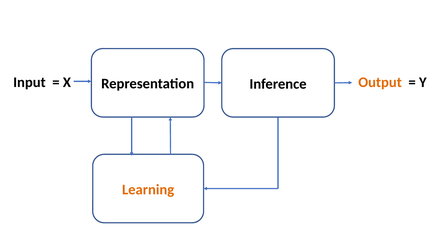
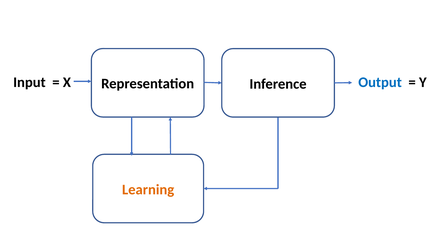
Output colour: orange -> blue (380, 82)
